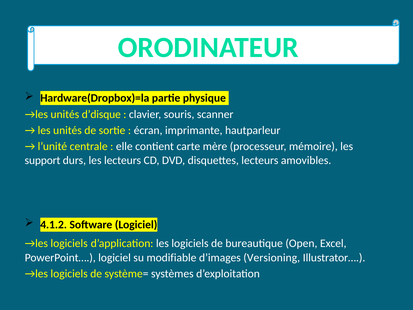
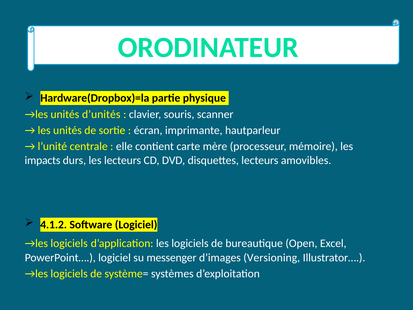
d’disque: d’disque -> d’unités (101, 114)
support: support -> impacts (43, 160)
modifiable: modifiable -> messenger (172, 258)
